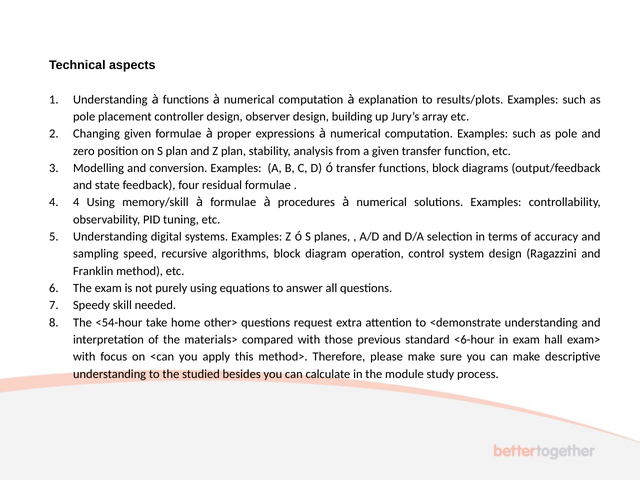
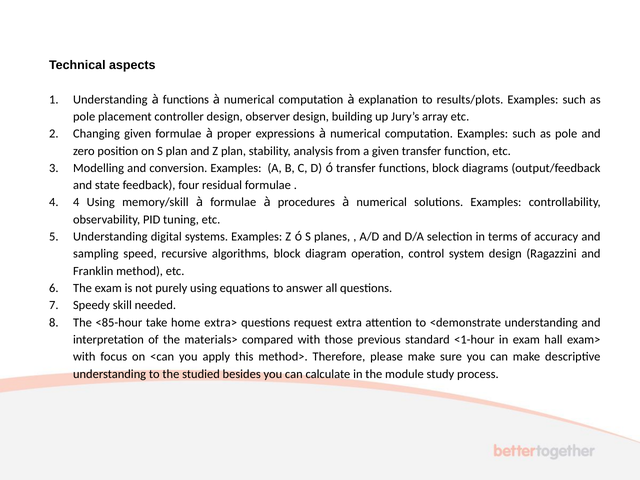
<54-hour: <54-hour -> <85-hour (119, 322)
other>: other> -> extra> (221, 322)
<6-hour: <6-hour -> <1-hour (474, 340)
